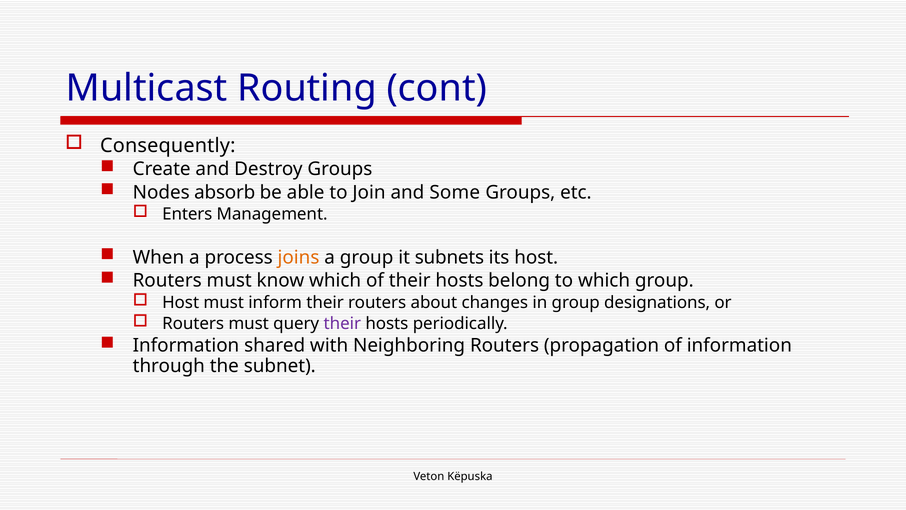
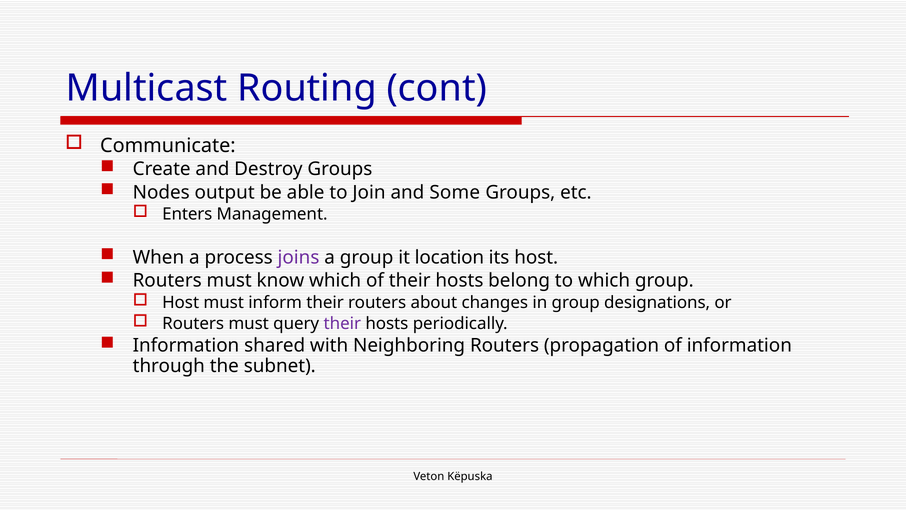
Consequently: Consequently -> Communicate (168, 145)
absorb: absorb -> output (225, 192)
joins colour: orange -> purple (298, 257)
subnets: subnets -> location (449, 257)
